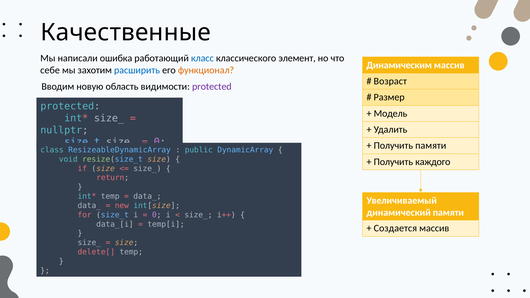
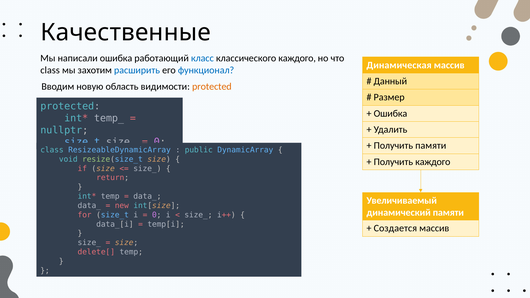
классического элемент: элемент -> каждого (297, 58)
Динамическим: Динамическим -> Динамическая (399, 65)
себе: себе -> class (50, 70)
функционал colour: orange -> blue (206, 70)
Возраст: Возраст -> Данный (390, 81)
protected colour: purple -> orange (212, 86)
Модель: Модель -> Ошибка (390, 114)
size_: size_ -> temp_ (109, 118)
